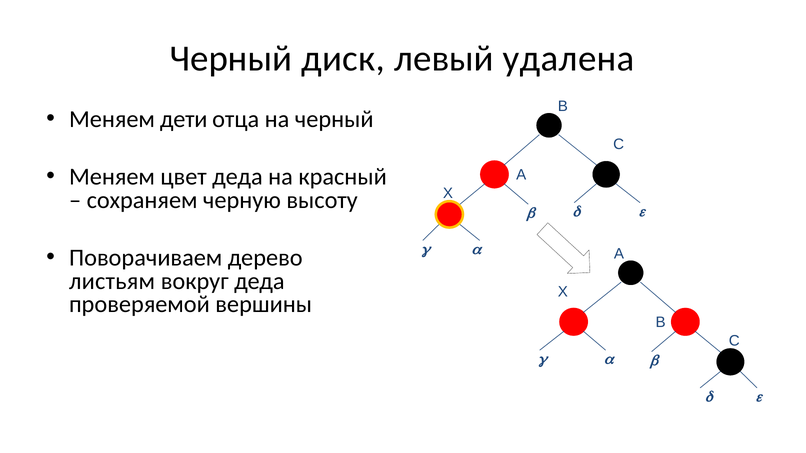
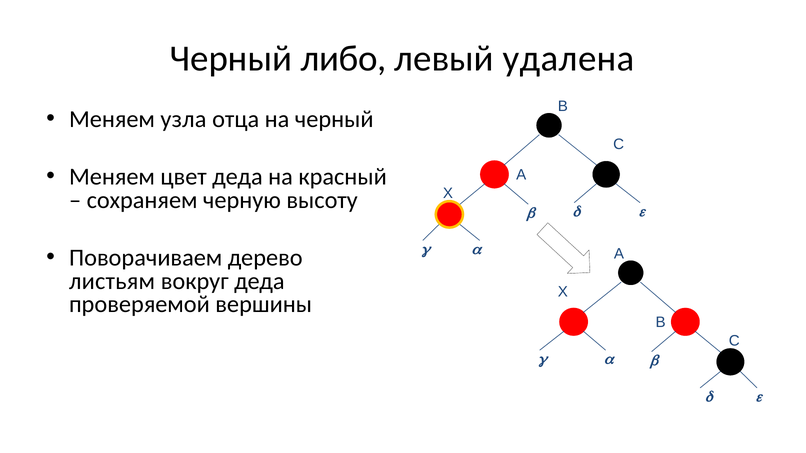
диск: диск -> либо (343, 59)
дети: дети -> узла (183, 119)
